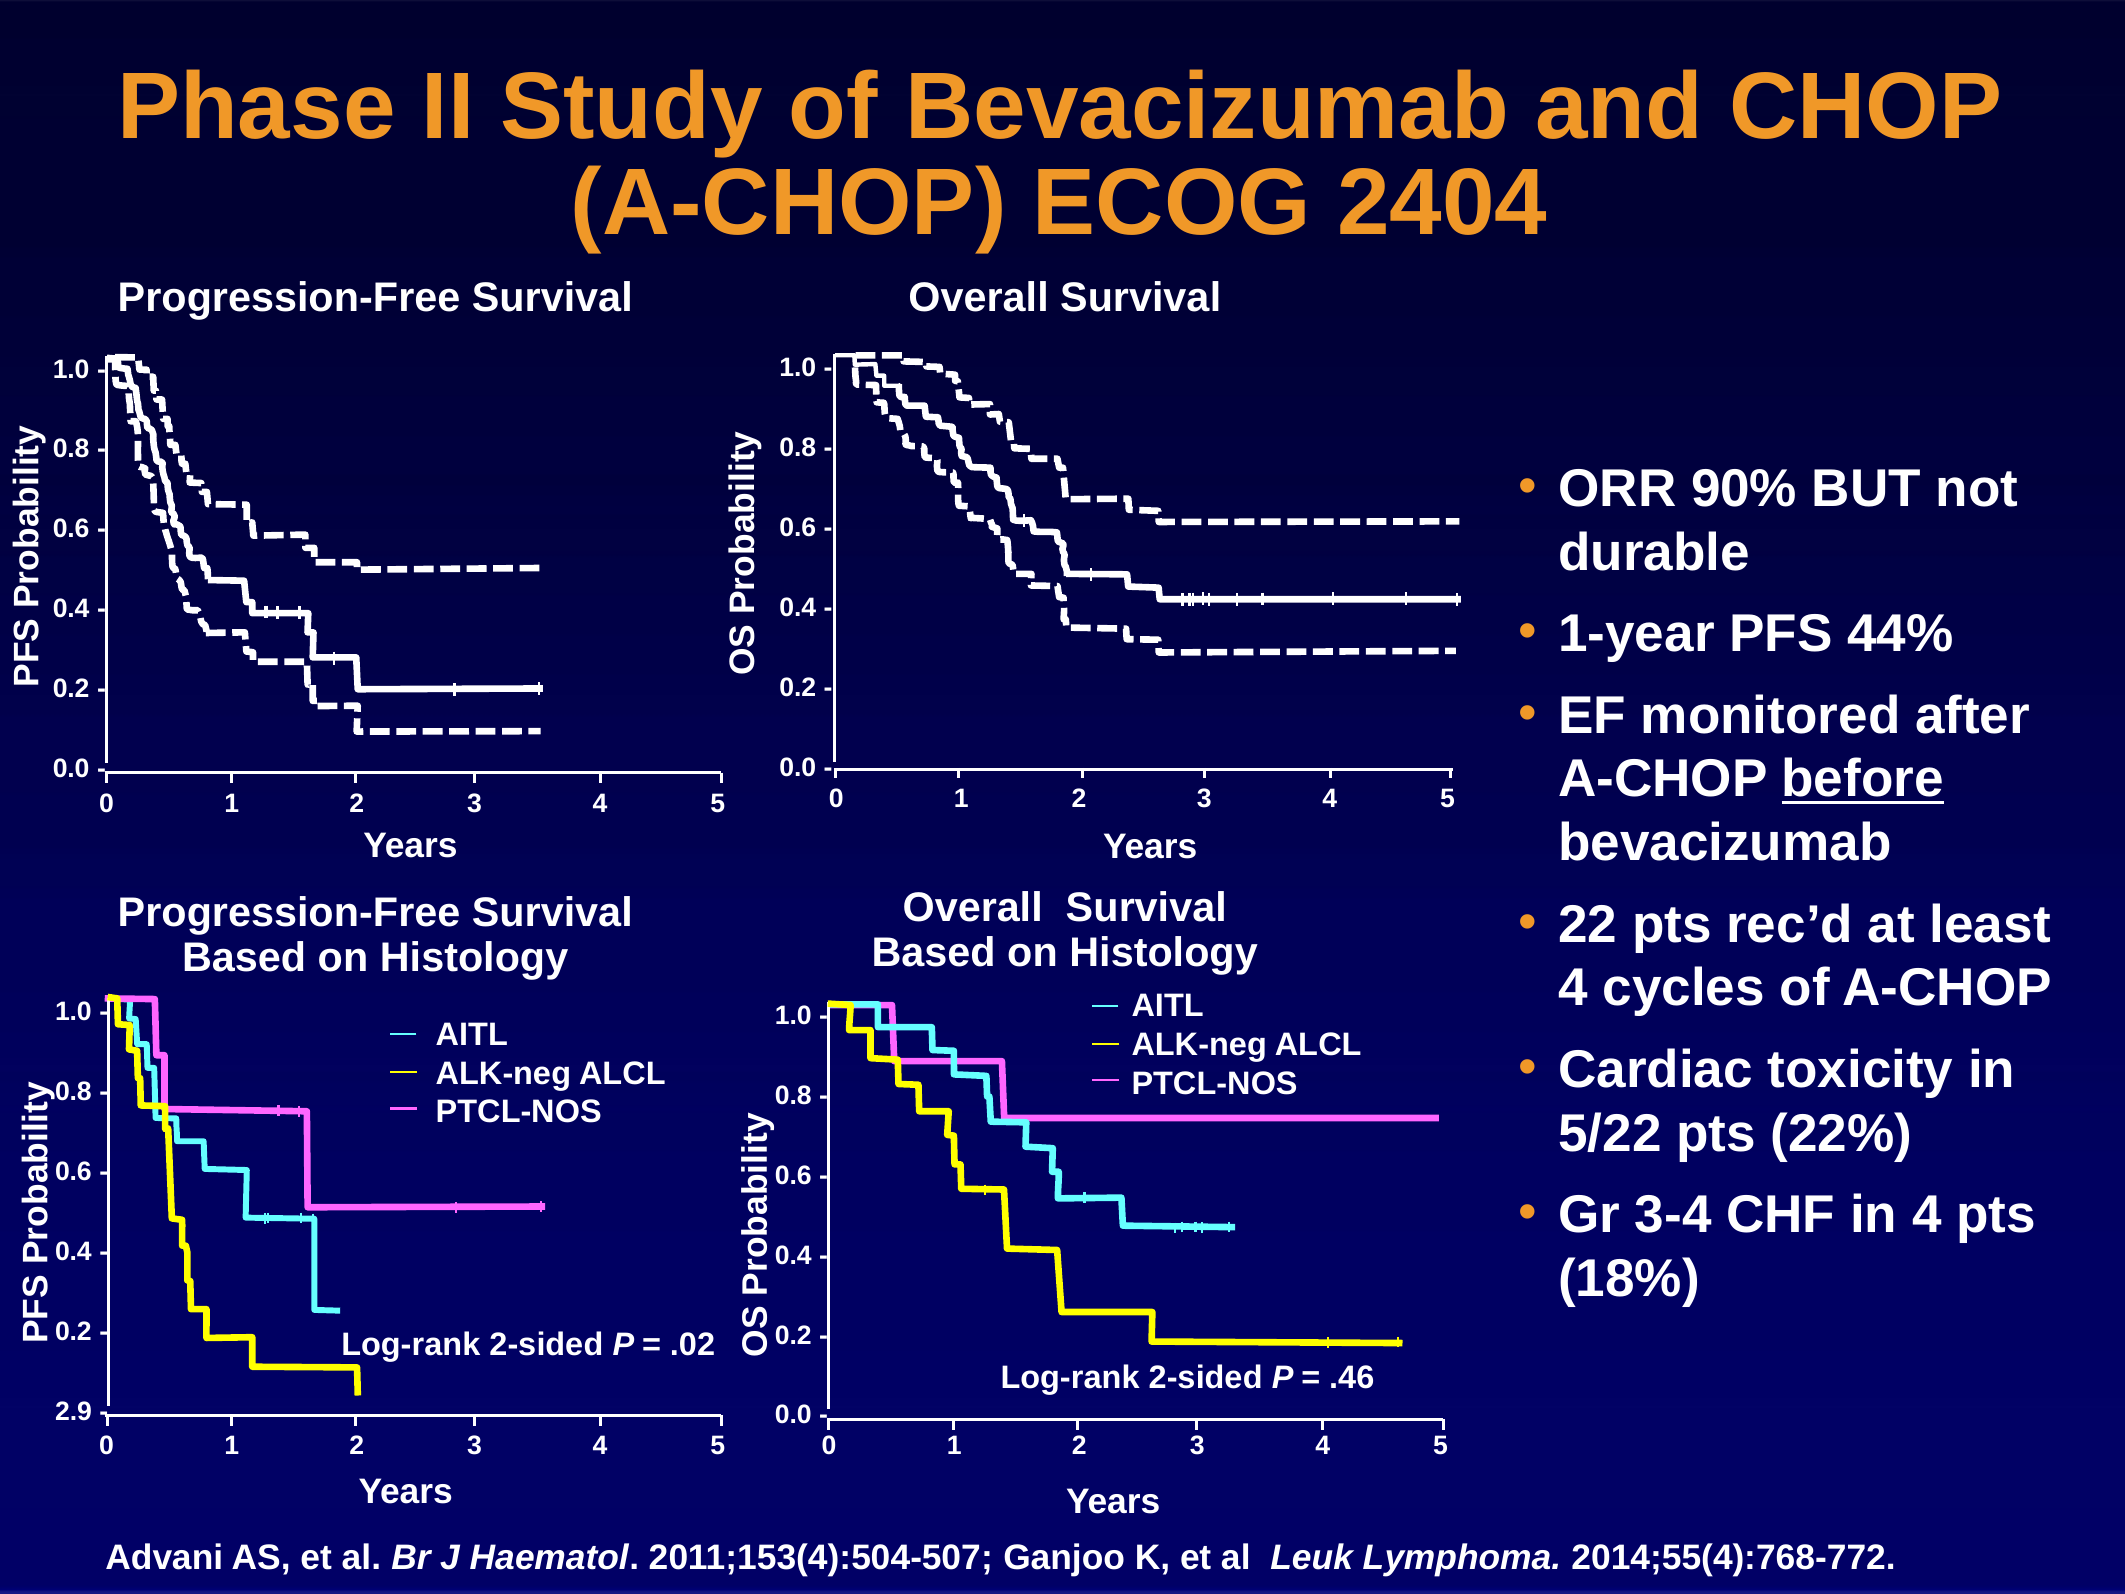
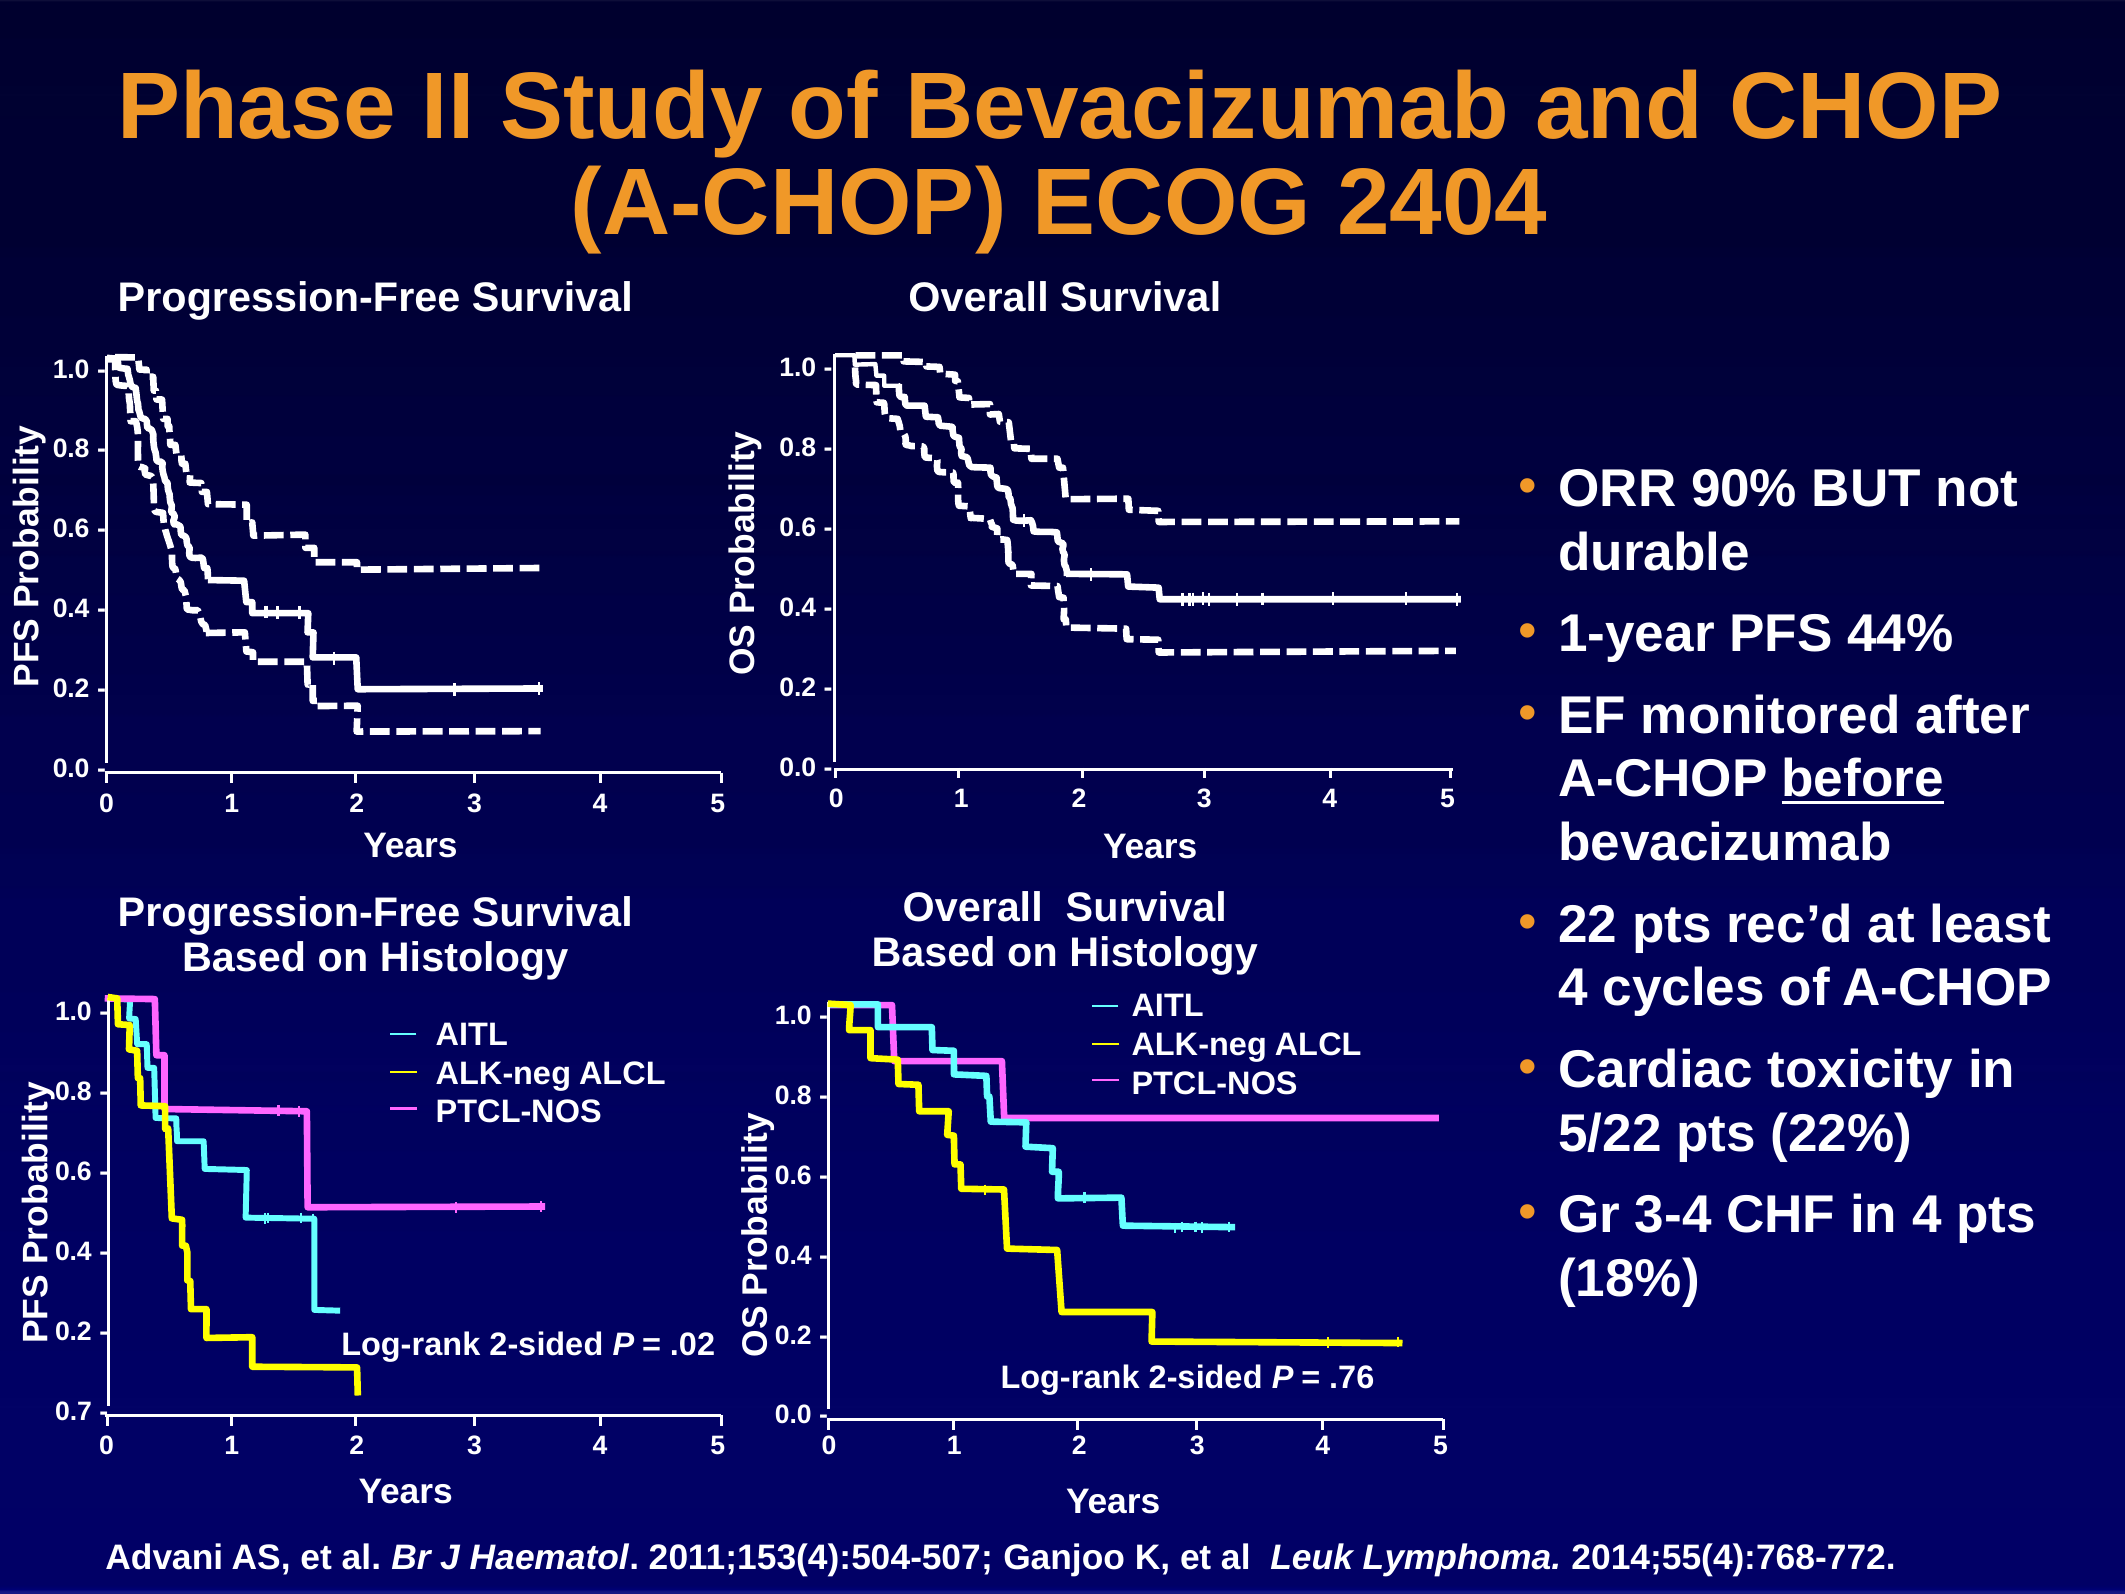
.46: .46 -> .76 (1352, 1378)
2.9: 2.9 -> 0.7 (73, 1411)
